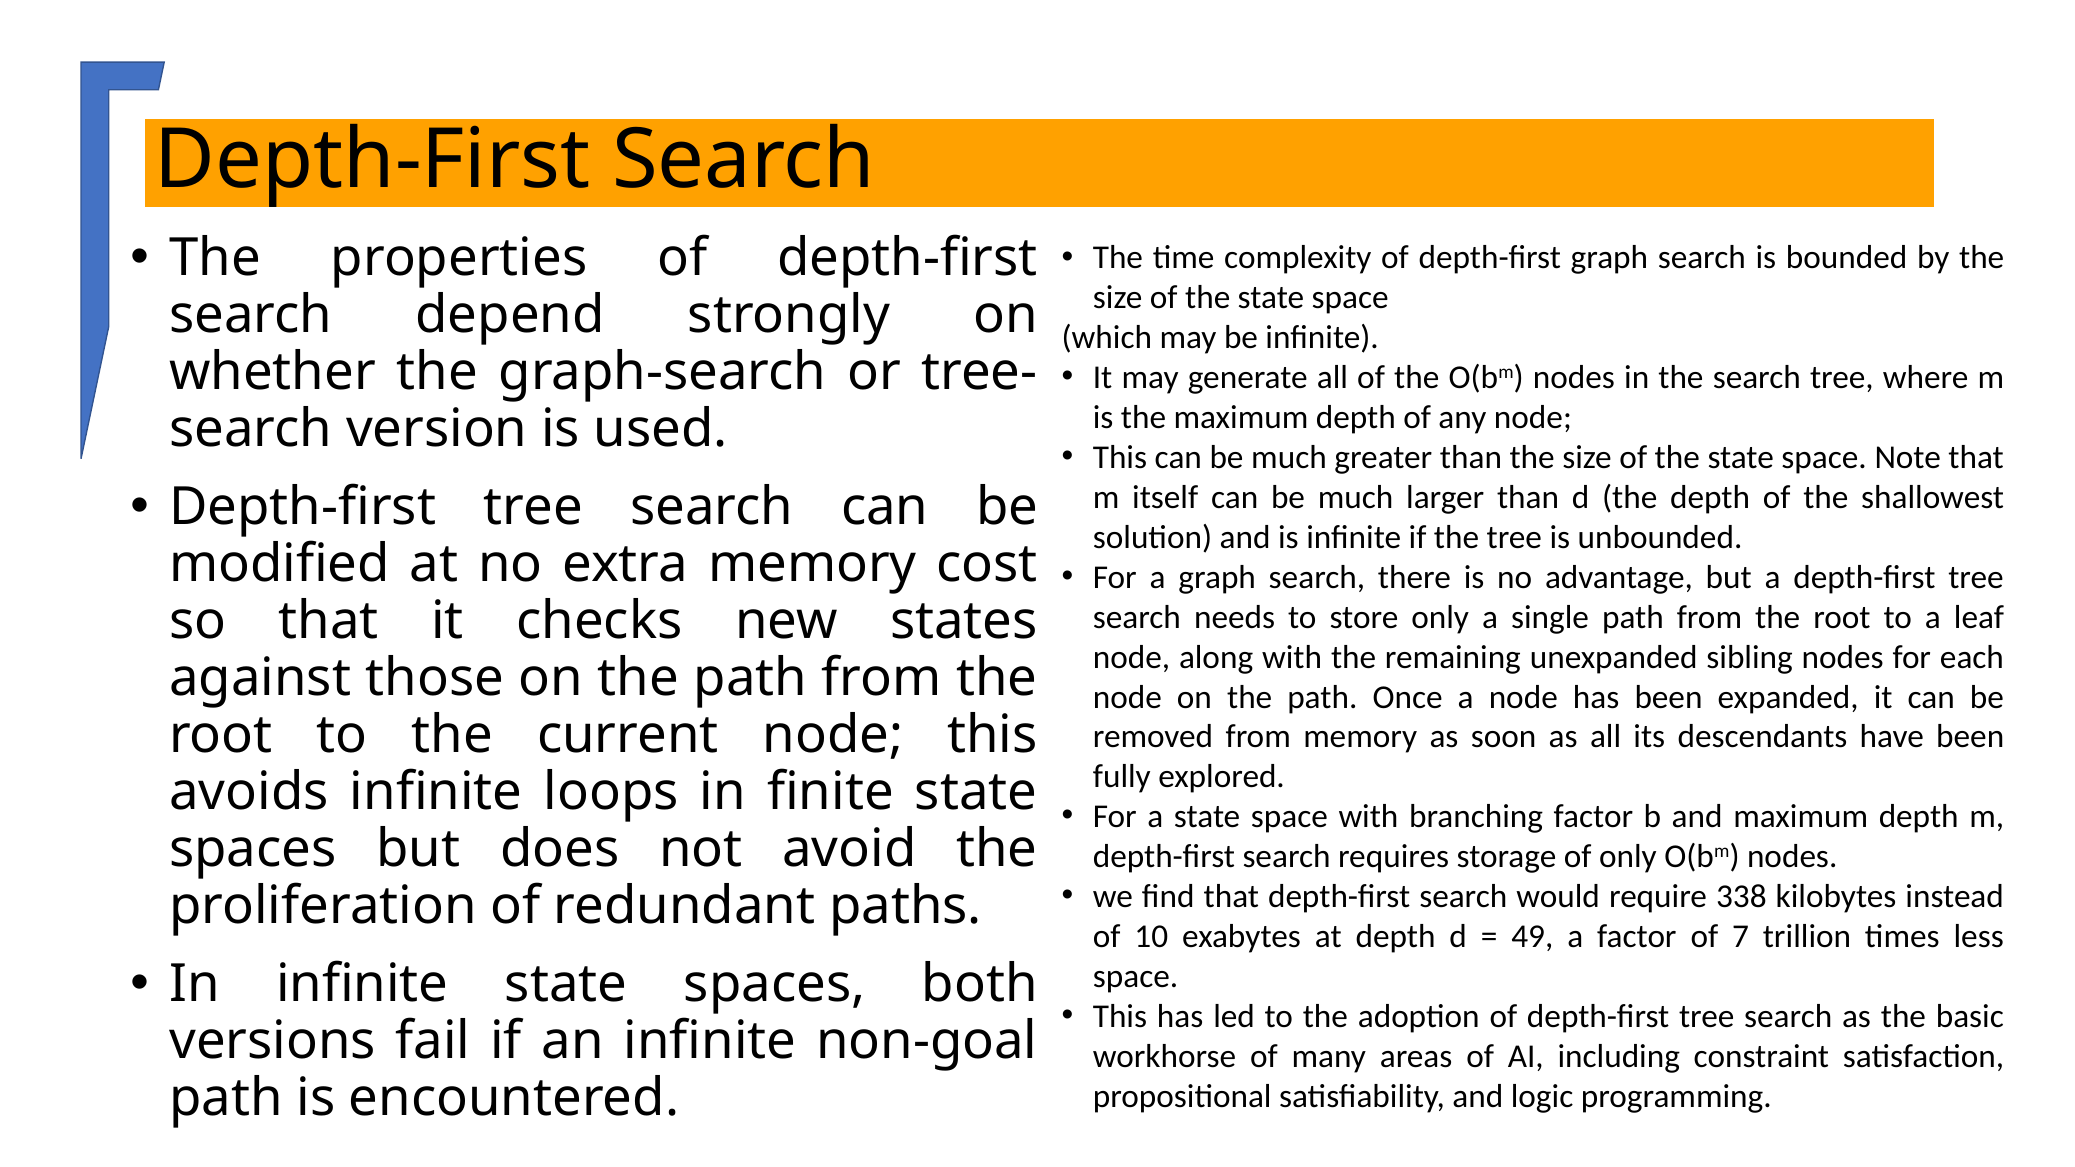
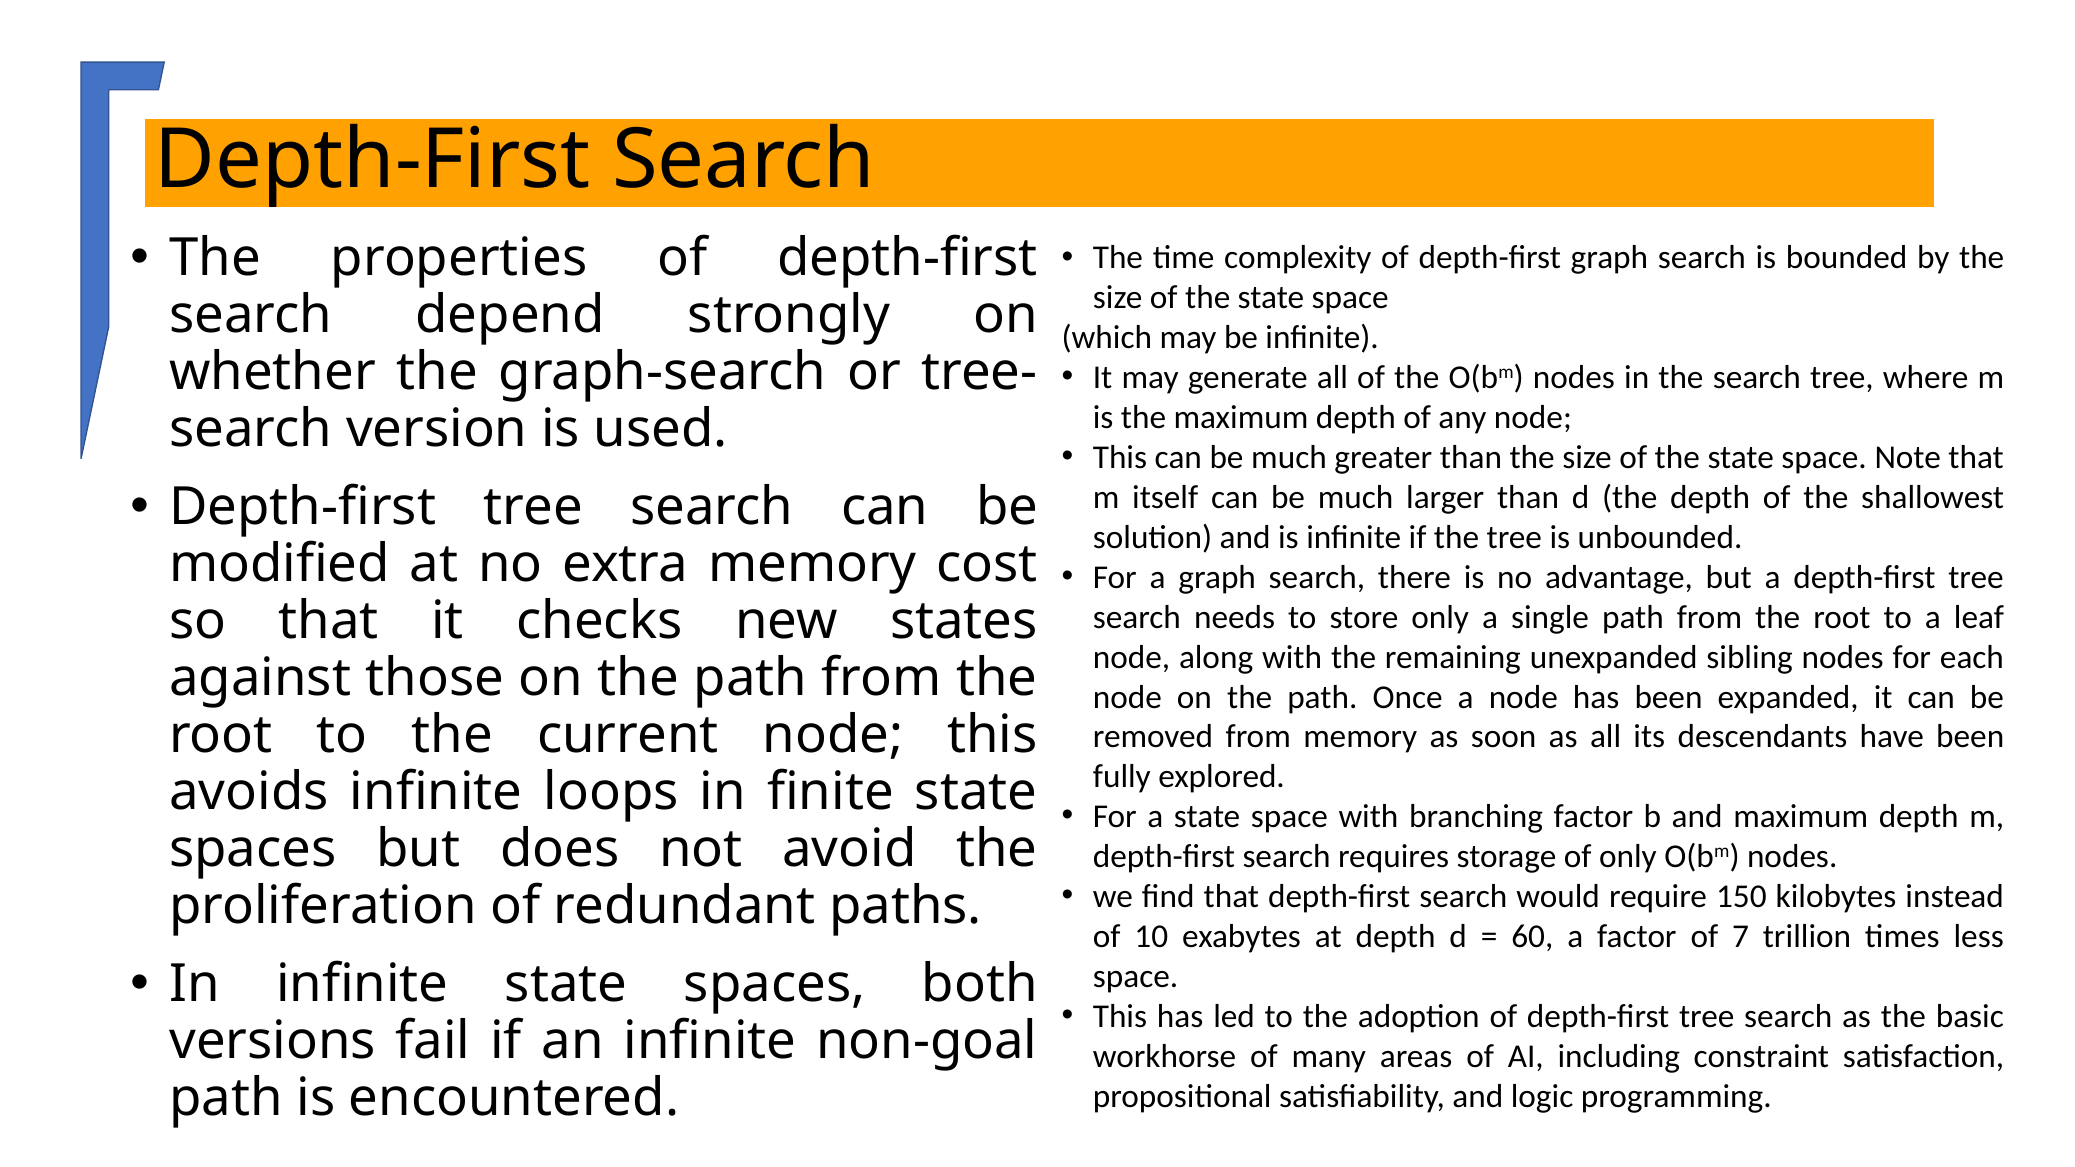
338: 338 -> 150 (1741, 897)
49: 49 -> 60 (1532, 937)
